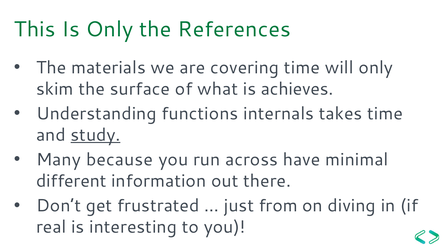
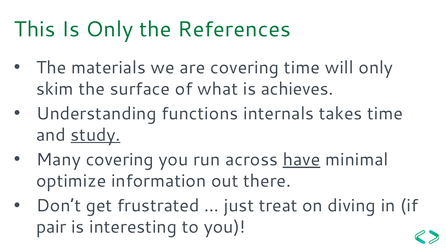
Many because: because -> covering (120, 160)
have underline: none -> present (302, 160)
different: different -> optimize (71, 181)
from: from -> treat (278, 206)
real: real -> pair (51, 227)
